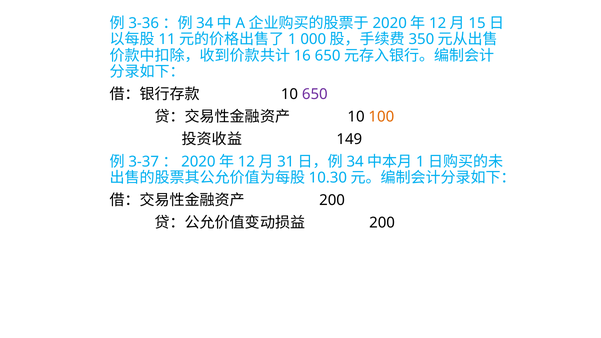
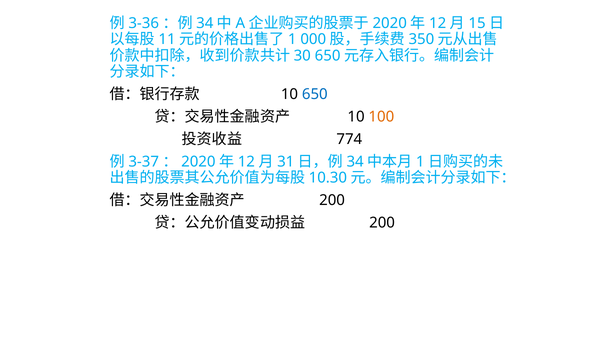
16: 16 -> 30 (302, 56)
650 colour: purple -> blue (315, 94)
149: 149 -> 774 (349, 139)
